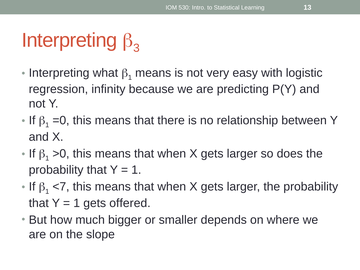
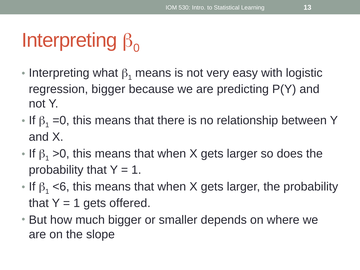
3: 3 -> 0 (136, 48)
regression infinity: infinity -> bigger (108, 89)
<7: <7 -> <6 (61, 187)
